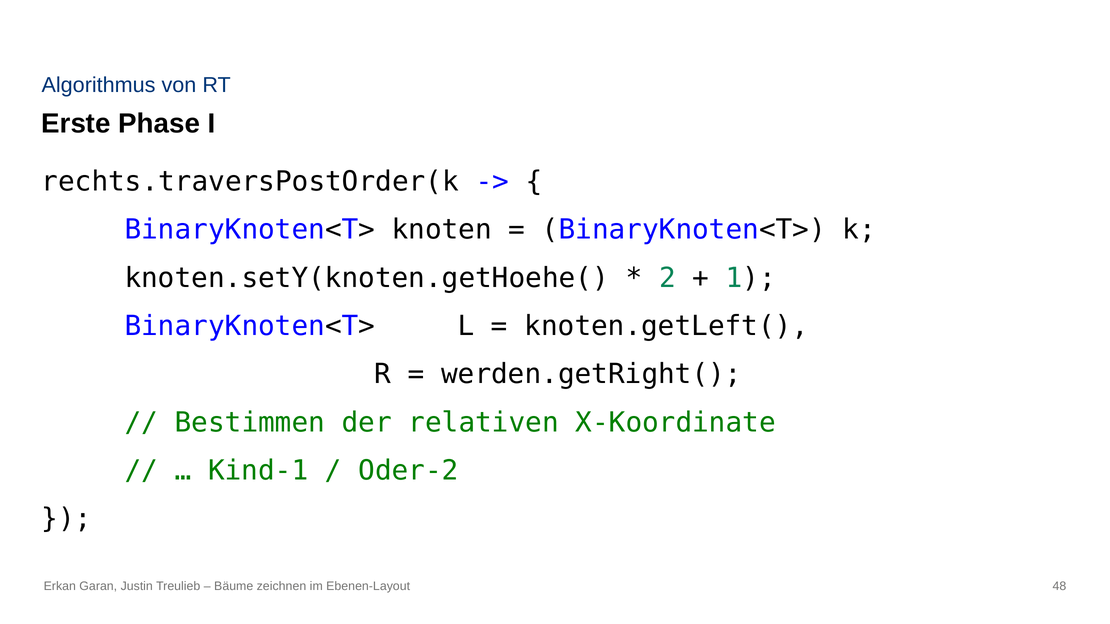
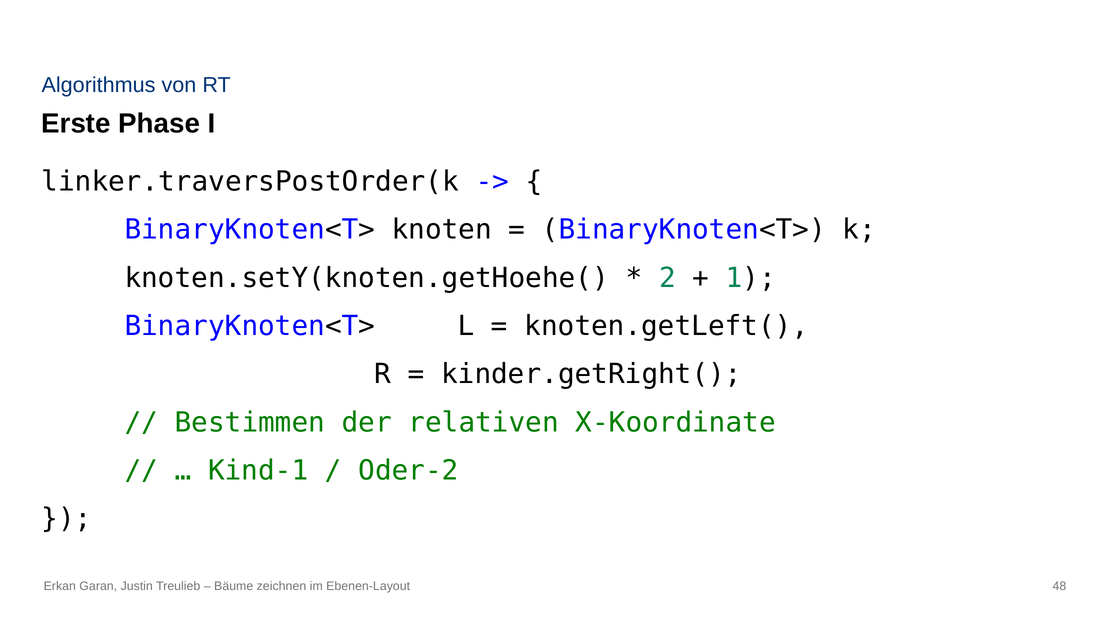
rechts.traversPostOrder(k: rechts.traversPostOrder(k -> linker.traversPostOrder(k (250, 182)
werden.getRight(: werden.getRight( -> kinder.getRight( (591, 374)
